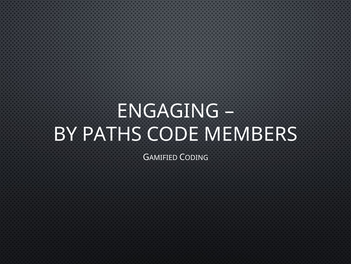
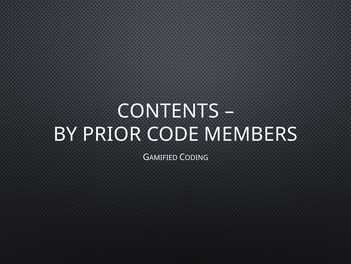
ENGAGING: ENGAGING -> CONTENTS (168, 111)
PATHS: PATHS -> PRIOR (112, 134)
